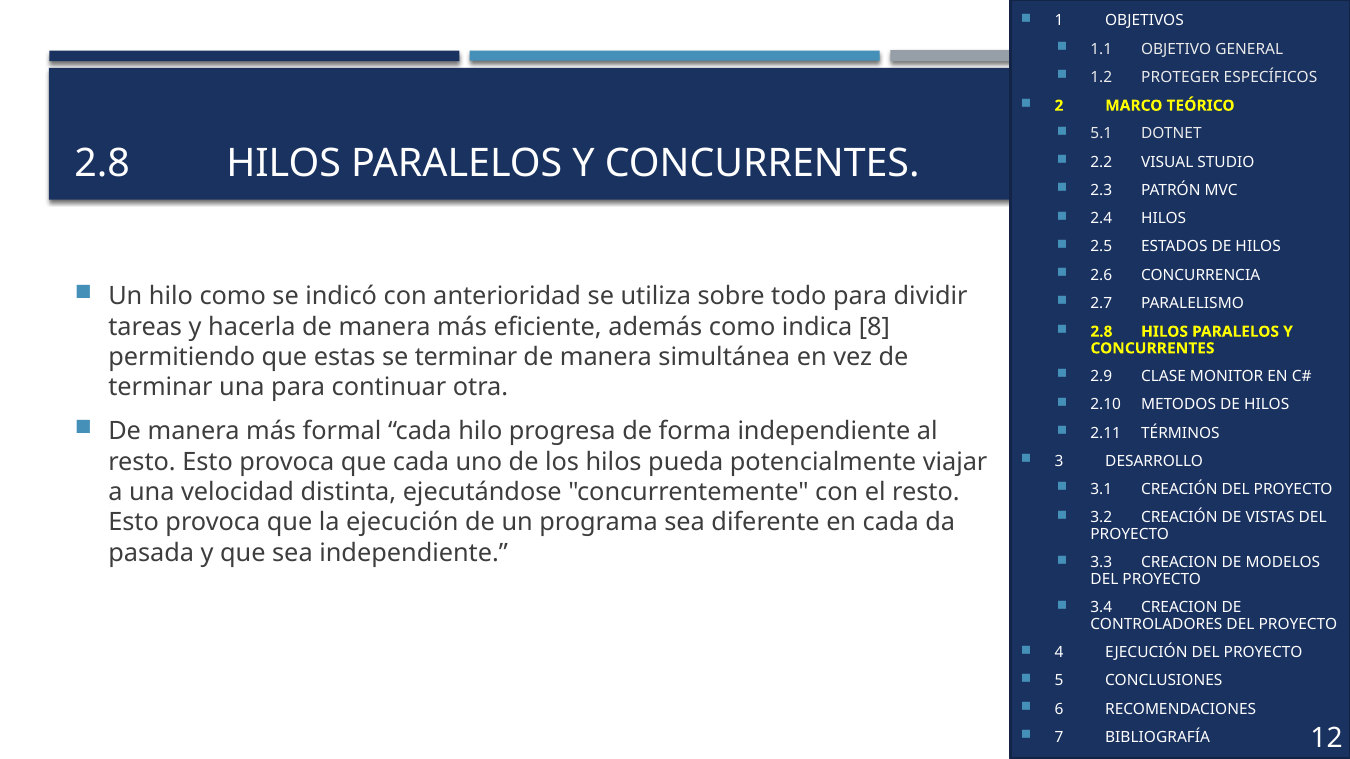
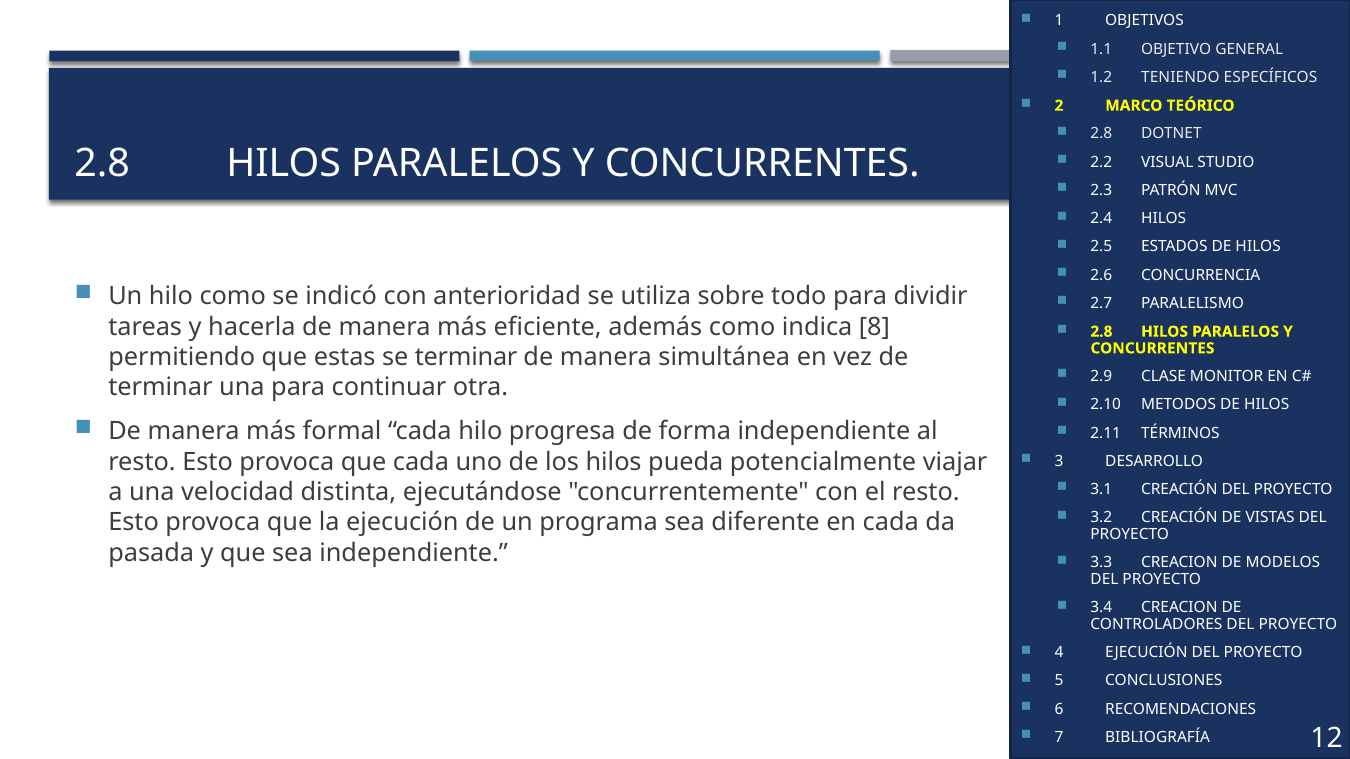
PROTEGER: PROTEGER -> TENIENDO (1180, 77)
5.1: 5.1 -> 2.8 (1101, 134)
